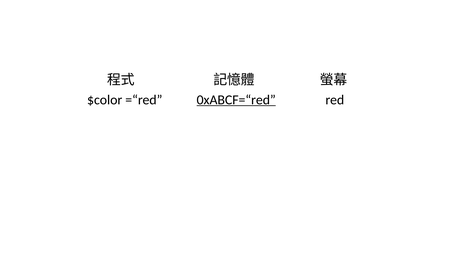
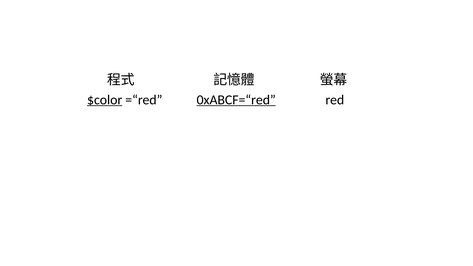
$color underline: none -> present (105, 100)
